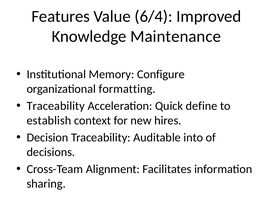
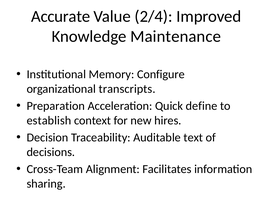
Features: Features -> Accurate (61, 16)
6/4: 6/4 -> 2/4 (154, 16)
formatting: formatting -> transcripts (127, 89)
Traceability: Traceability -> Preparation (56, 106)
into: into -> text (193, 137)
